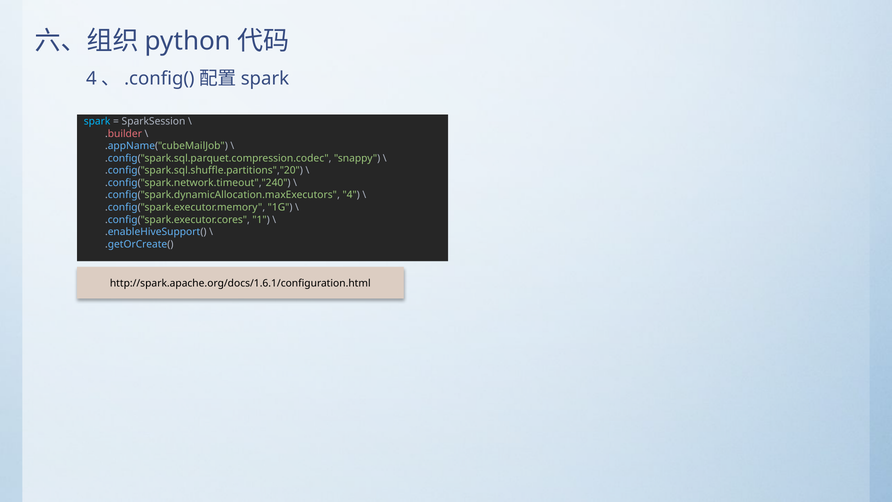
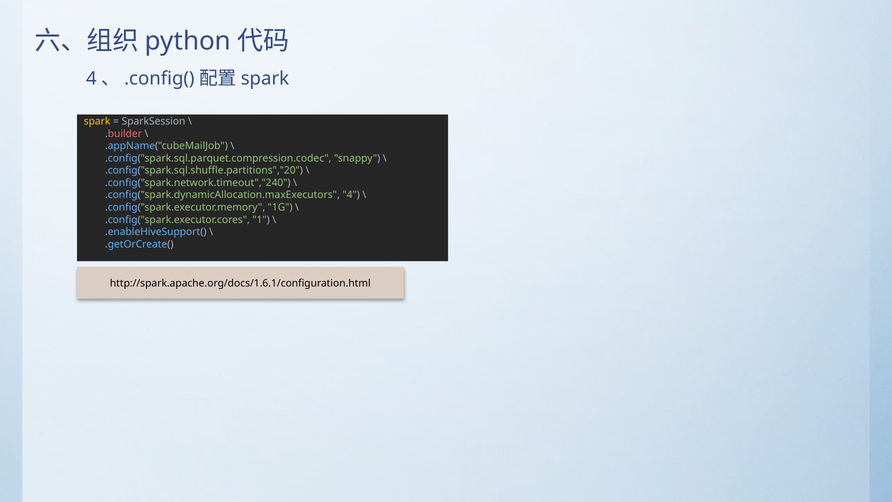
spark colour: light blue -> yellow (97, 121)
